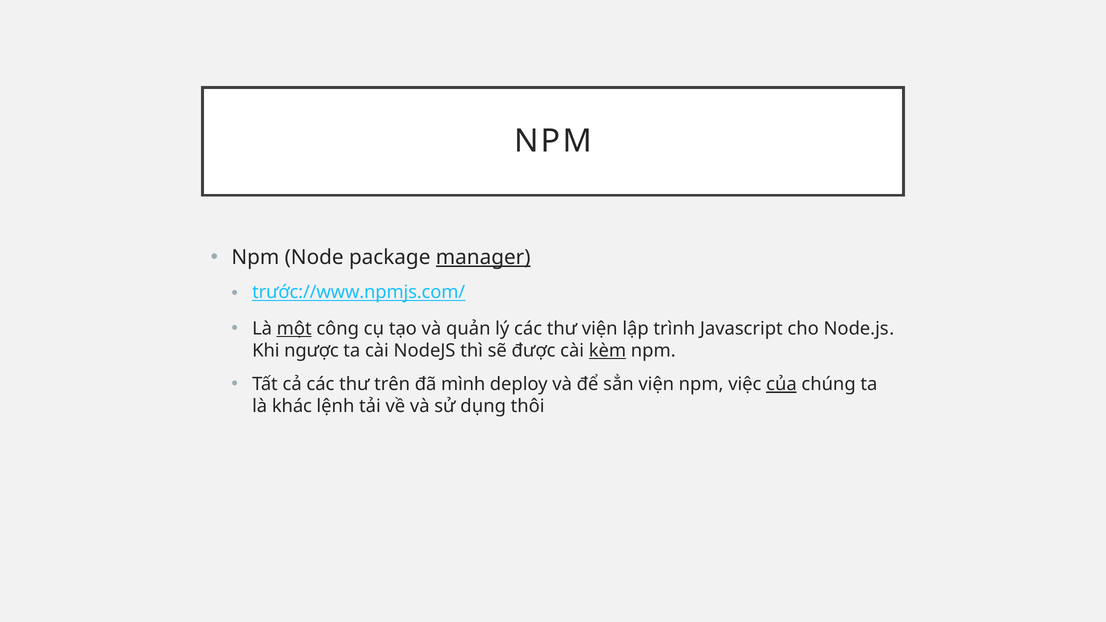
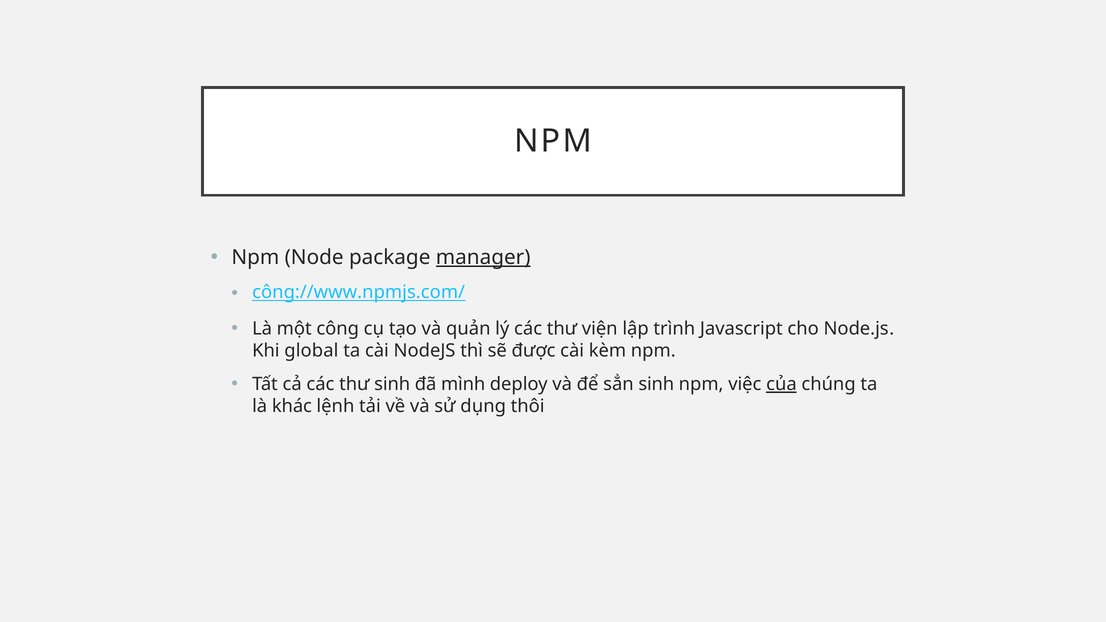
trước://www.npmjs.com/: trước://www.npmjs.com/ -> công://www.npmjs.com/ (359, 292)
một underline: present -> none (294, 329)
ngược: ngược -> global (311, 351)
kèm underline: present -> none (607, 351)
thư trên: trên -> sinh (392, 384)
sẳn viện: viện -> sinh (656, 384)
